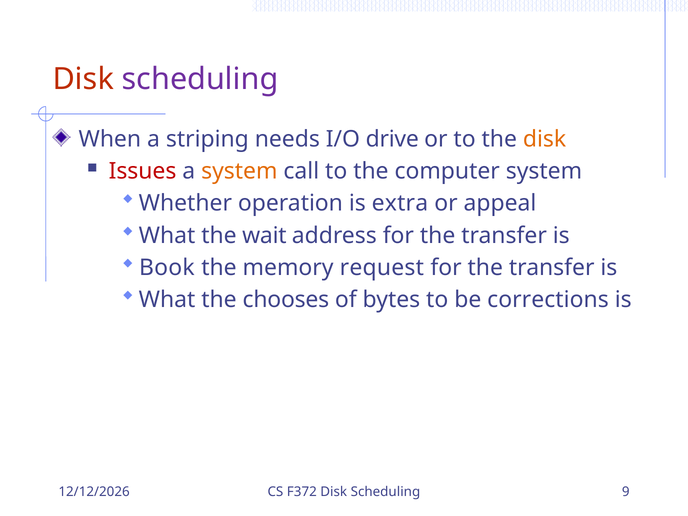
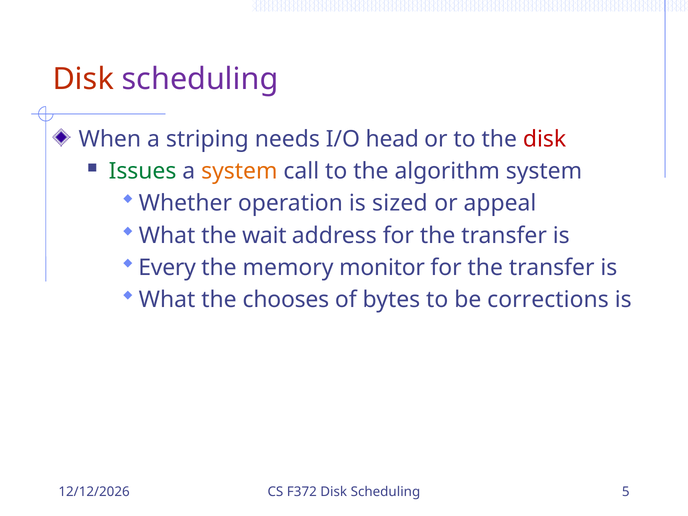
drive: drive -> head (392, 139)
disk colour: orange -> red (545, 139)
Issues colour: red -> green (143, 171)
computer: computer -> algorithm (447, 171)
extra: extra -> sized (400, 203)
Book: Book -> Every (167, 268)
request: request -> monitor (382, 268)
9: 9 -> 5 (626, 492)
